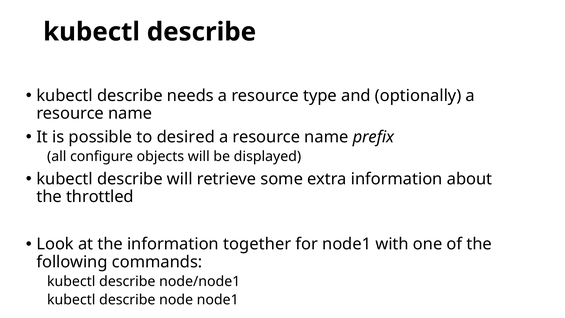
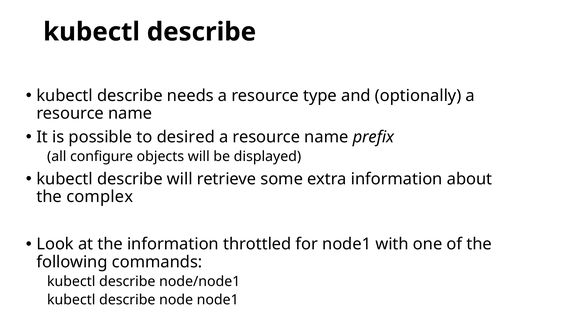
throttled: throttled -> complex (100, 197)
together: together -> throttled (257, 244)
